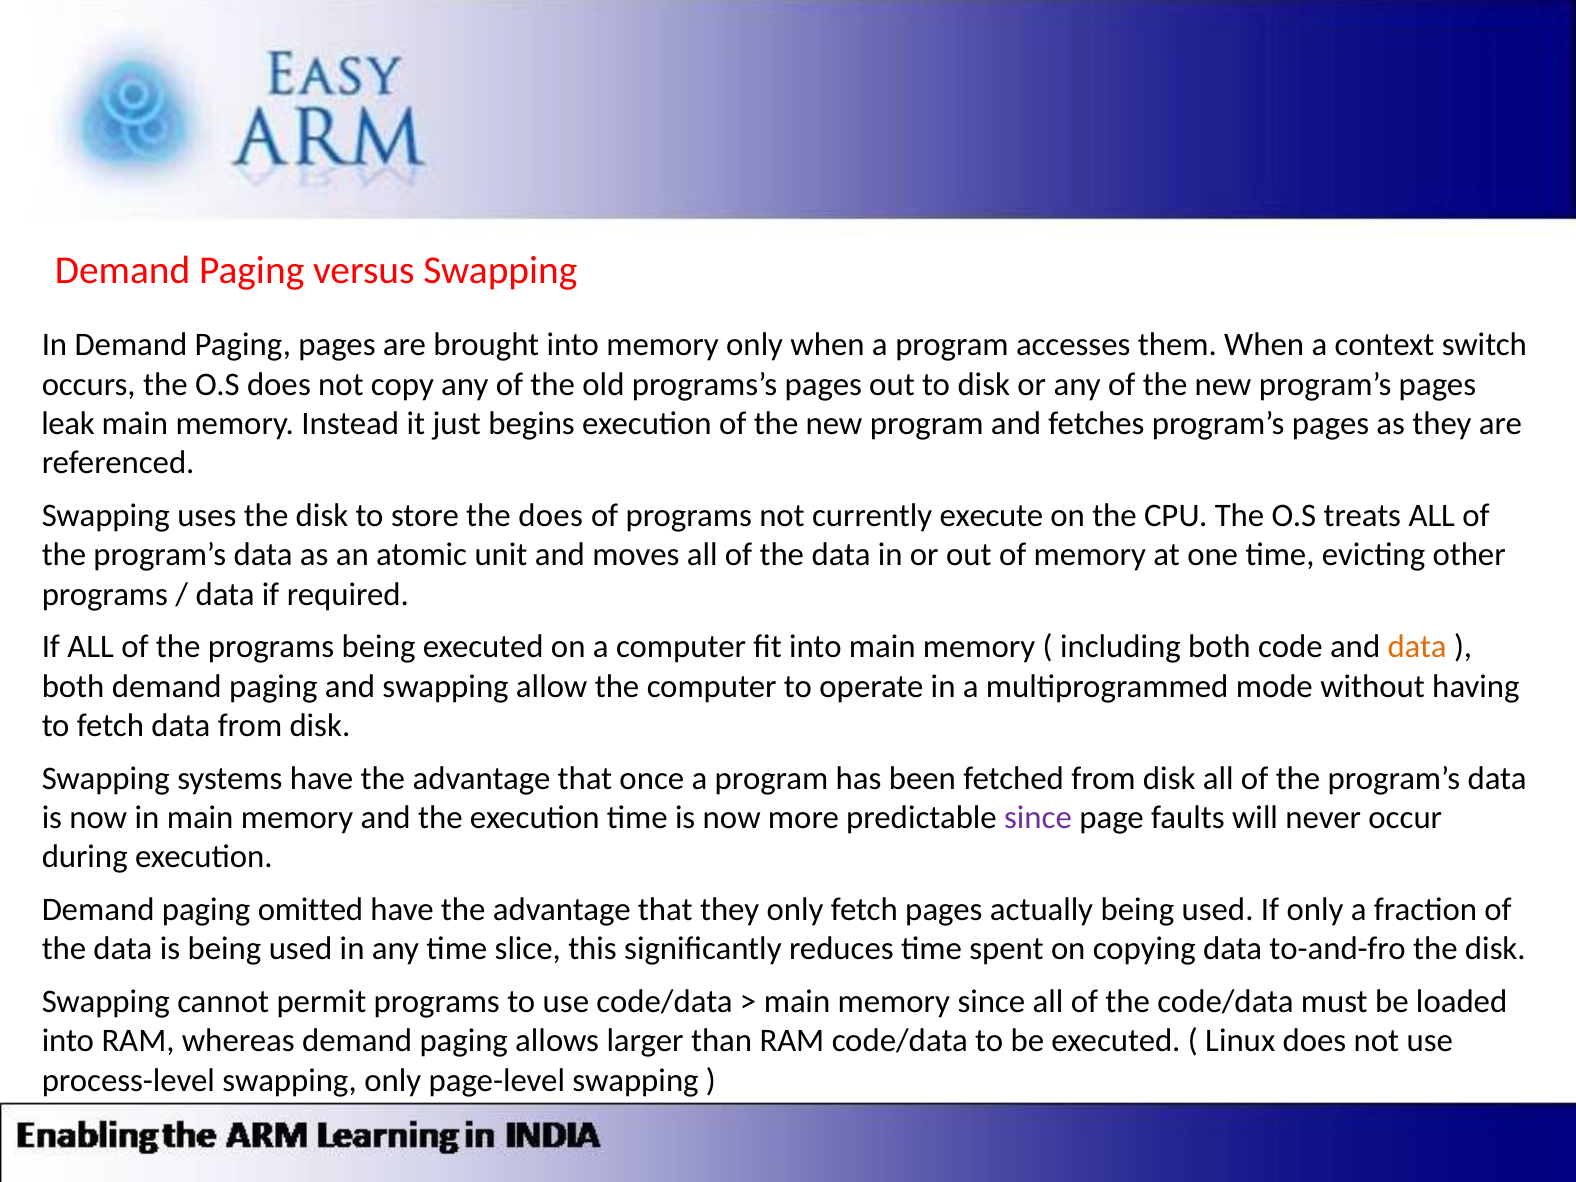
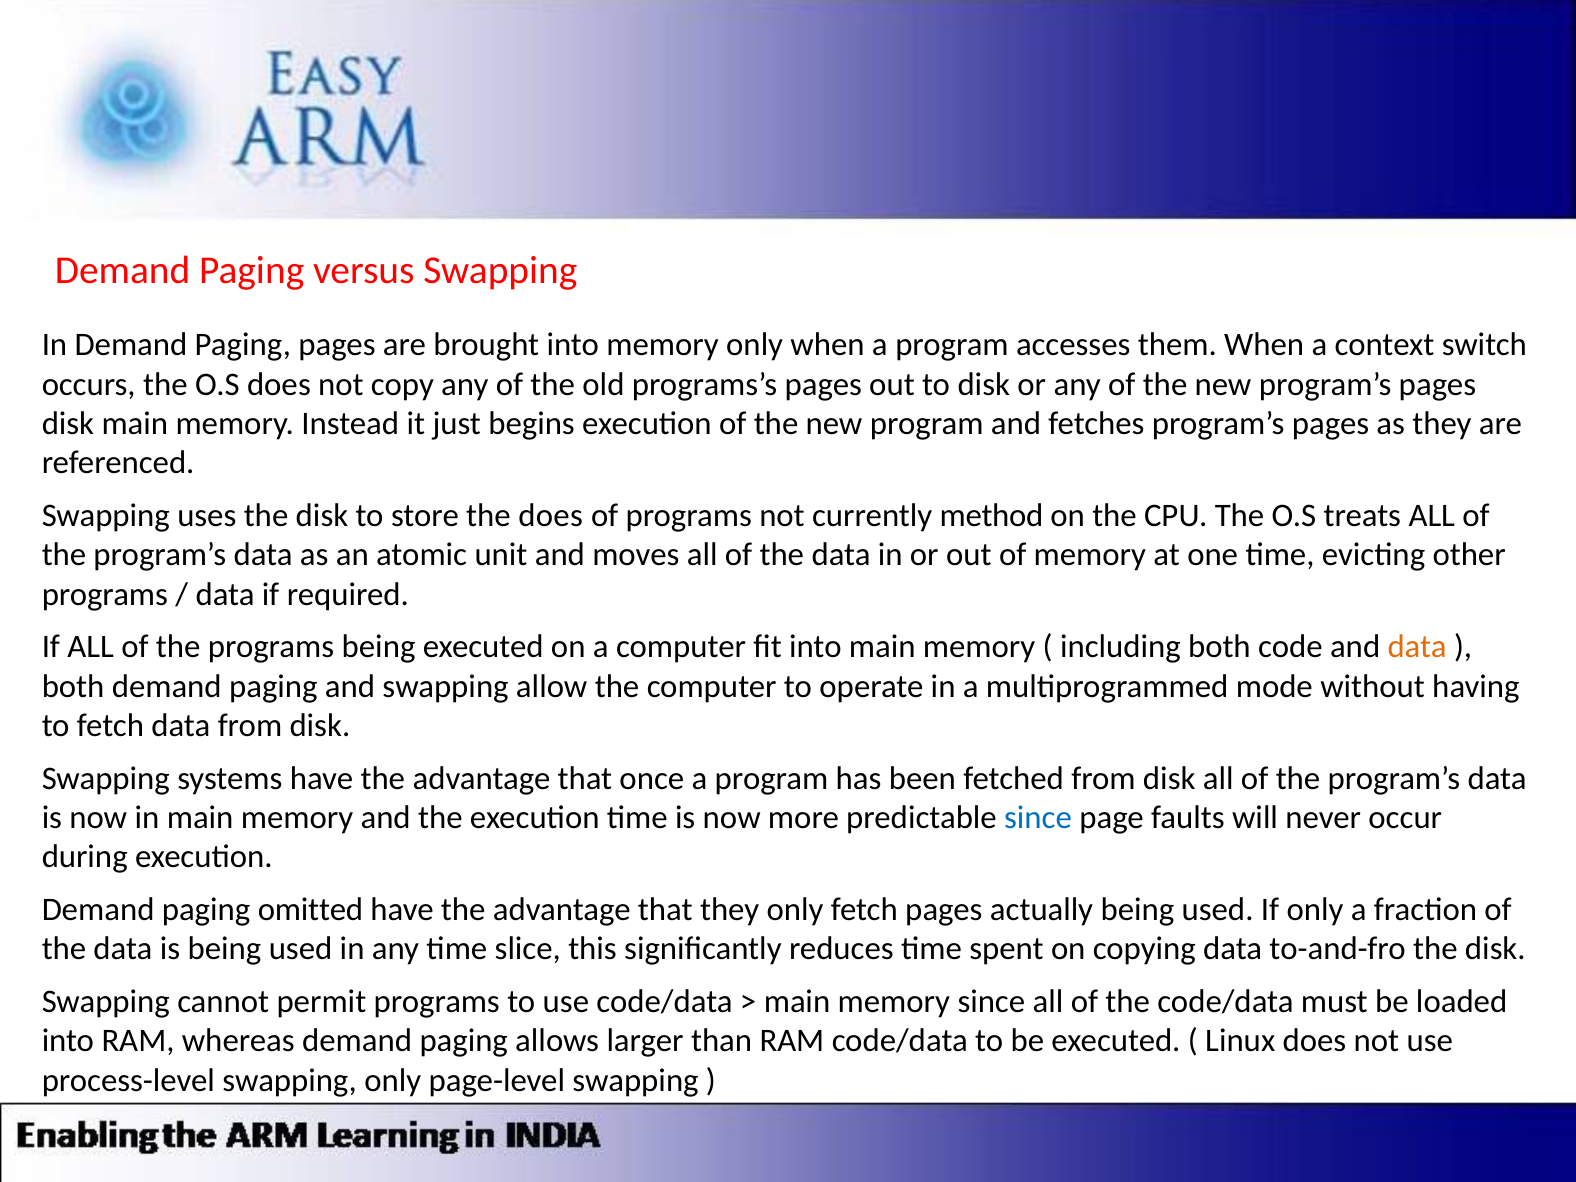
leak: leak -> disk (68, 424)
execute: execute -> method (991, 516)
since colour: purple -> blue (1038, 818)
